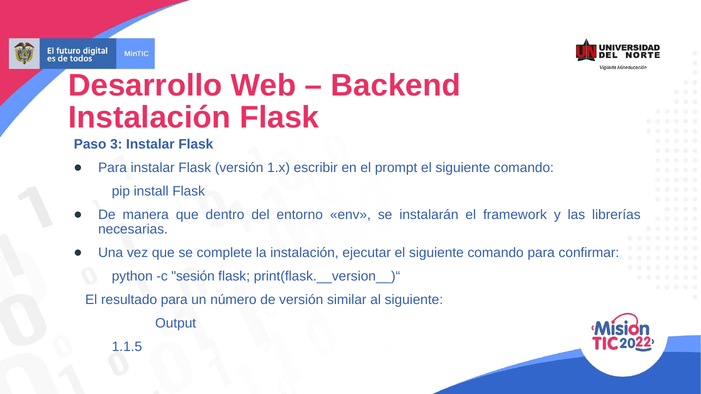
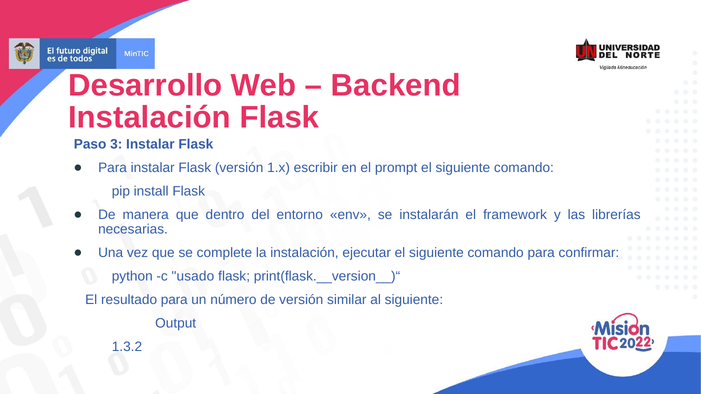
sesión: sesión -> usado (193, 277)
1.1.5: 1.1.5 -> 1.3.2 (127, 347)
